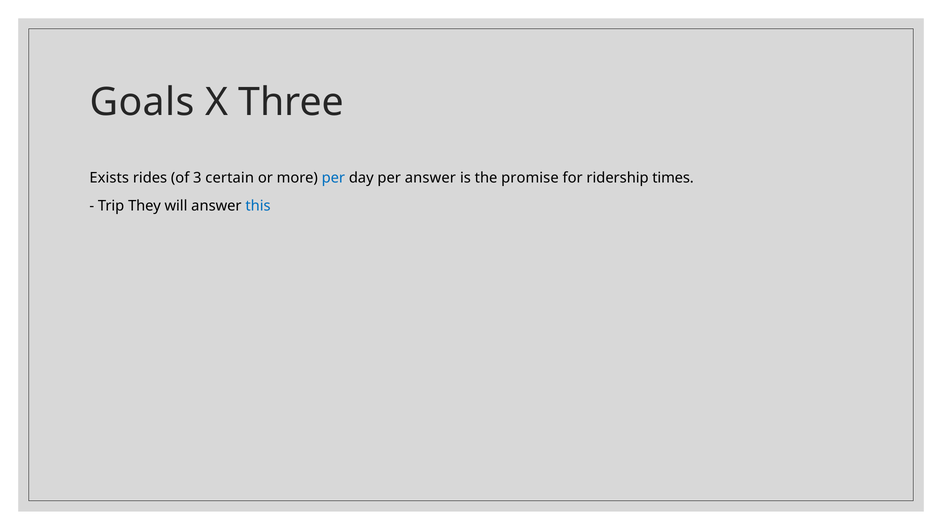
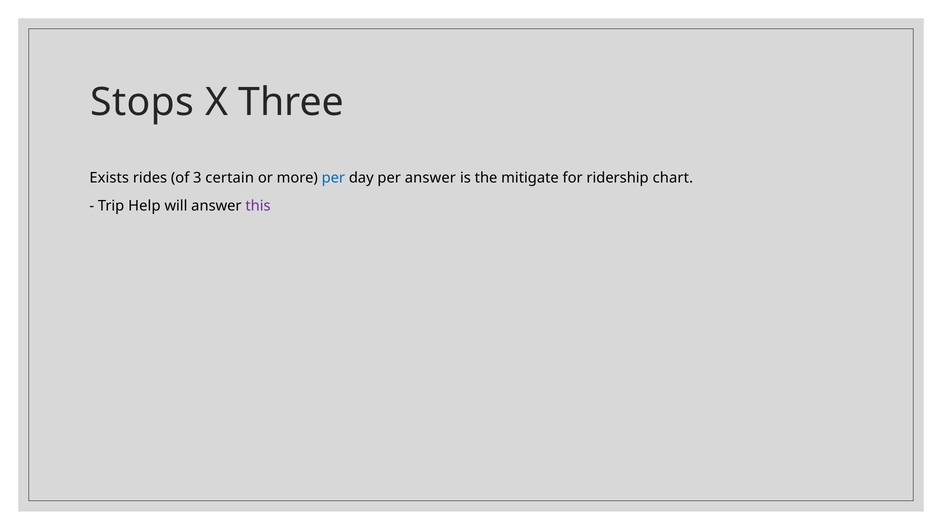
Goals: Goals -> Stops (142, 102)
promise: promise -> mitigate (530, 178)
times: times -> chart (673, 178)
They: They -> Help (144, 206)
this colour: blue -> purple (258, 206)
